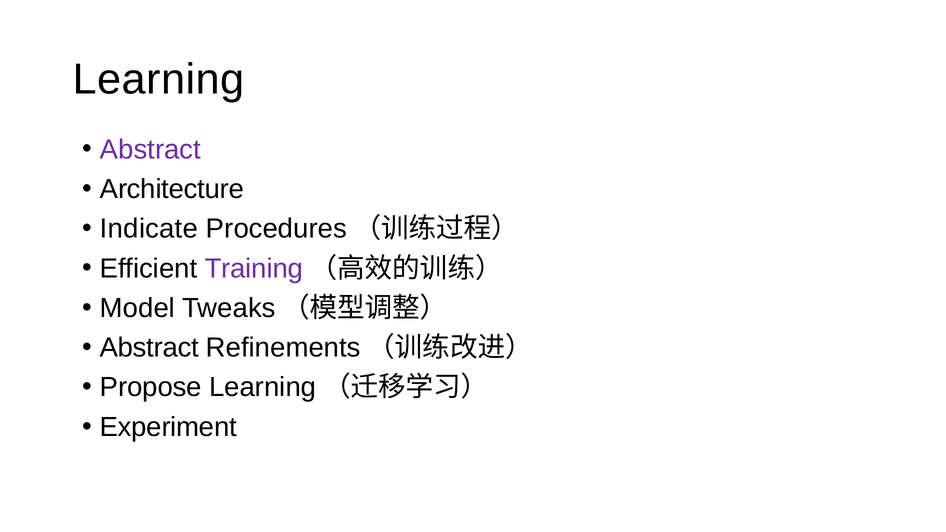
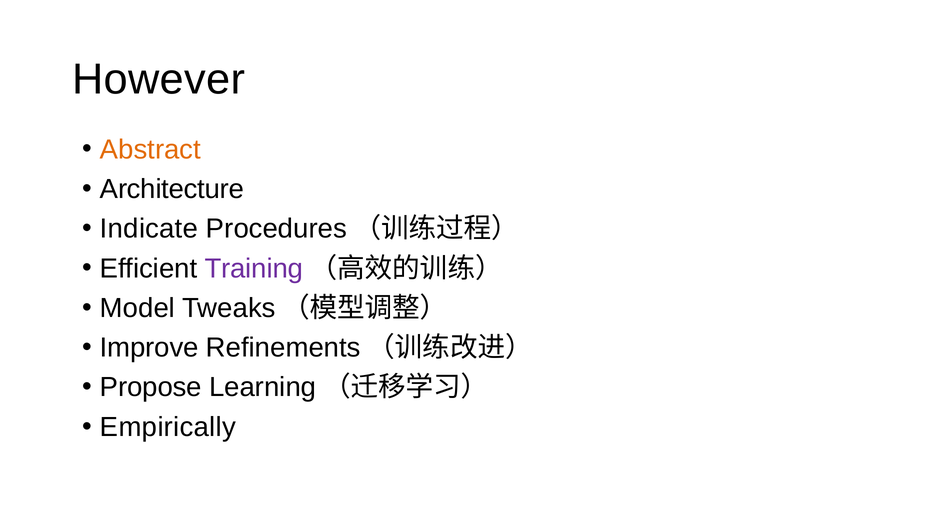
Learning: Learning -> However (159, 79)
Abstract colour: purple -> orange (150, 149)
Abstract: Abstract -> Improve (149, 348)
Experiment: Experiment -> Empirically (168, 427)
